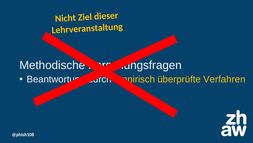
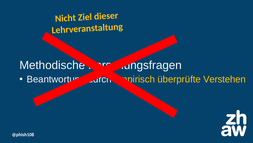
Verfahren: Verfahren -> Verstehen (224, 79)
